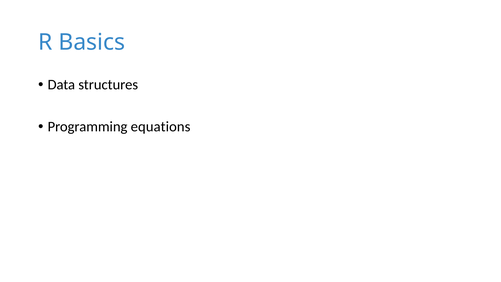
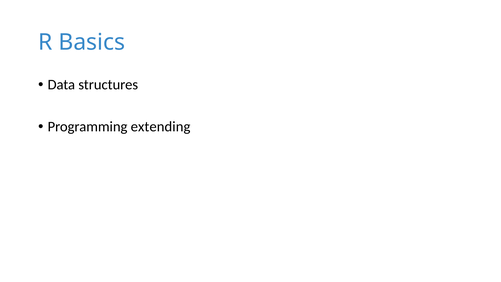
equations: equations -> extending (161, 127)
